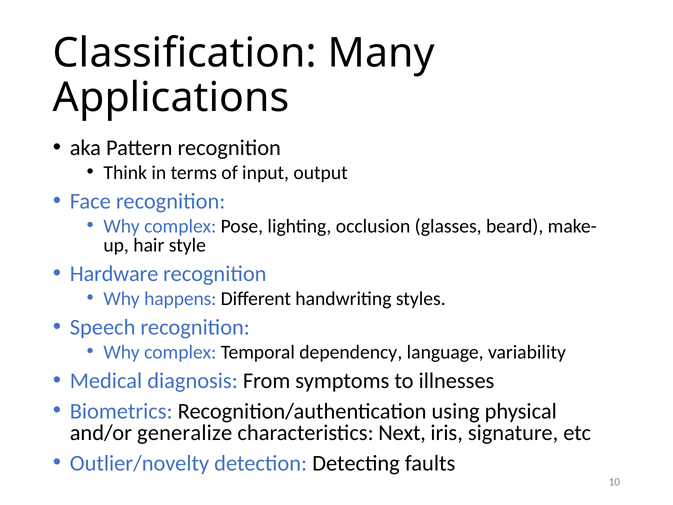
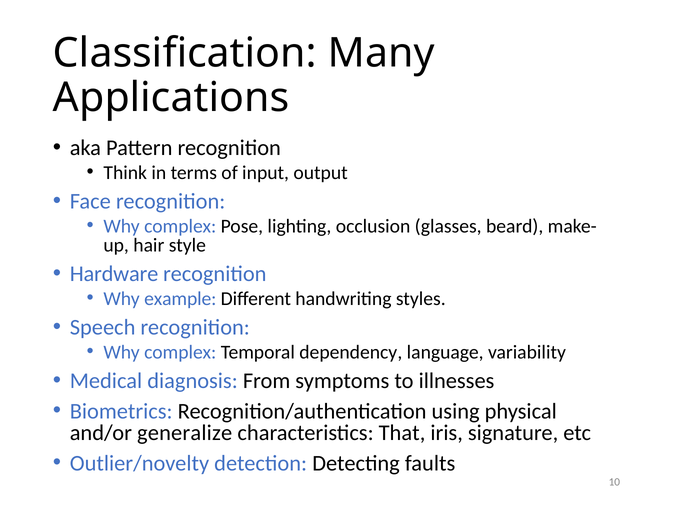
happens: happens -> example (180, 299)
Next: Next -> That (402, 433)
